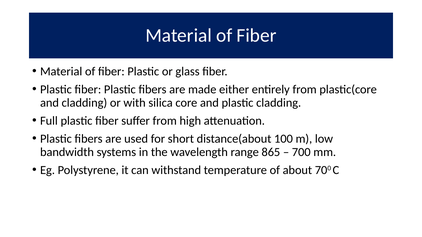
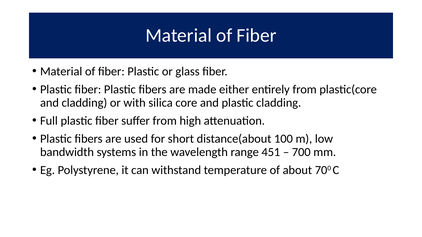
865: 865 -> 451 (271, 152)
